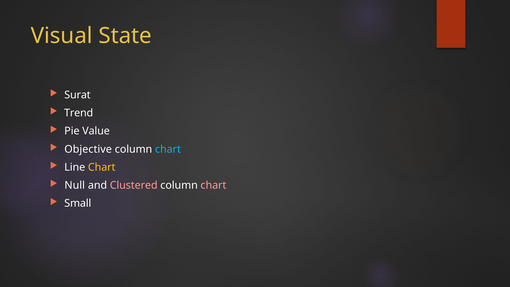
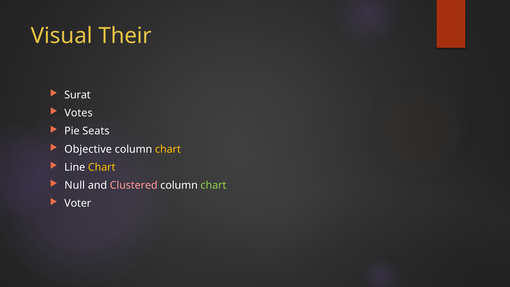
State: State -> Their (125, 36)
Trend: Trend -> Votes (79, 113)
Value: Value -> Seats (96, 131)
chart colour: light blue -> yellow (168, 149)
chart colour: pink -> light green (213, 185)
Small: Small -> Voter (78, 203)
